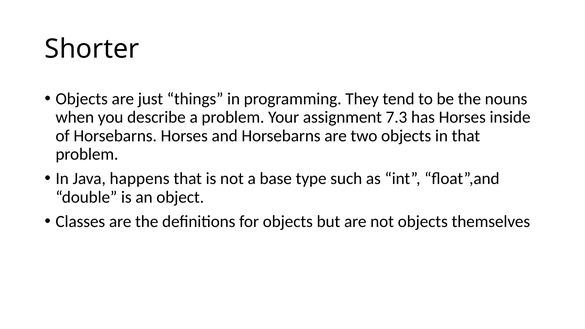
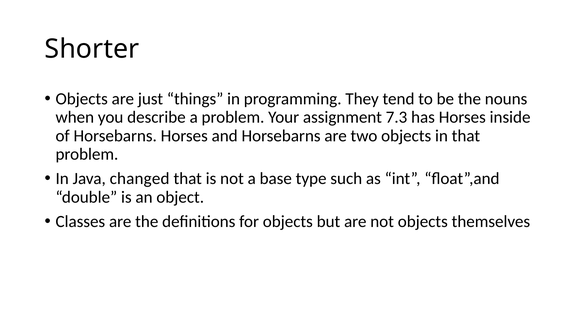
happens: happens -> changed (140, 179)
